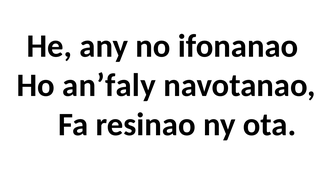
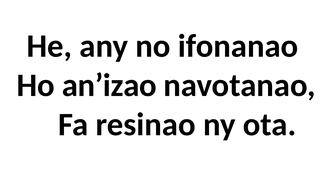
an’faly: an’faly -> an’izao (109, 85)
